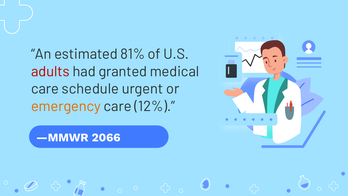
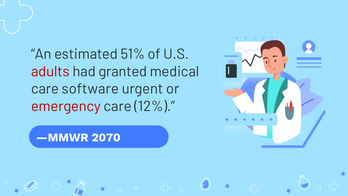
81%: 81% -> 51% (133, 54)
schedule: schedule -> software (90, 89)
emergency colour: orange -> red (66, 106)
2066: 2066 -> 2070 (106, 137)
